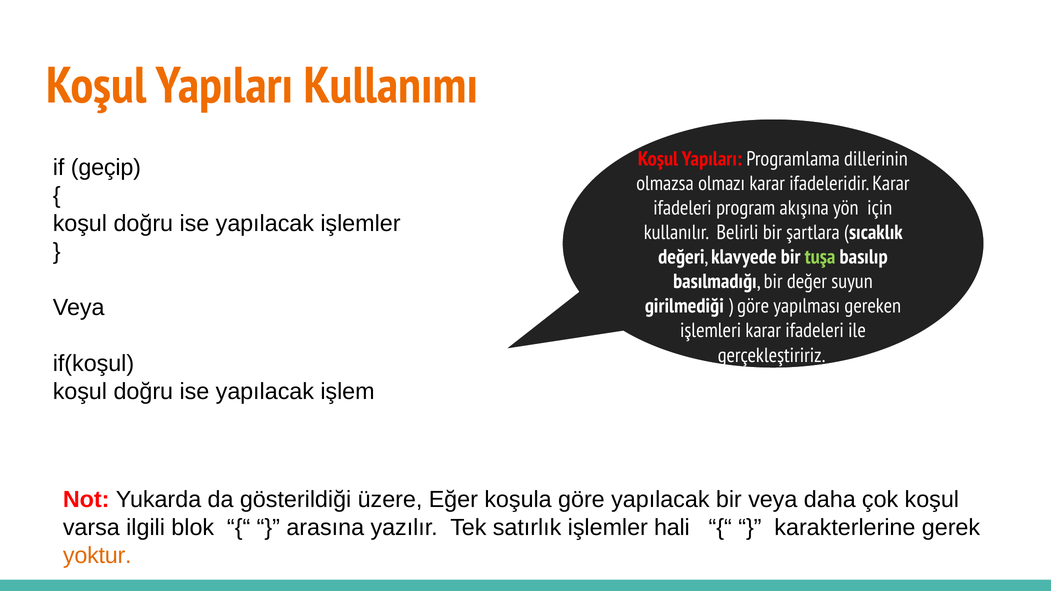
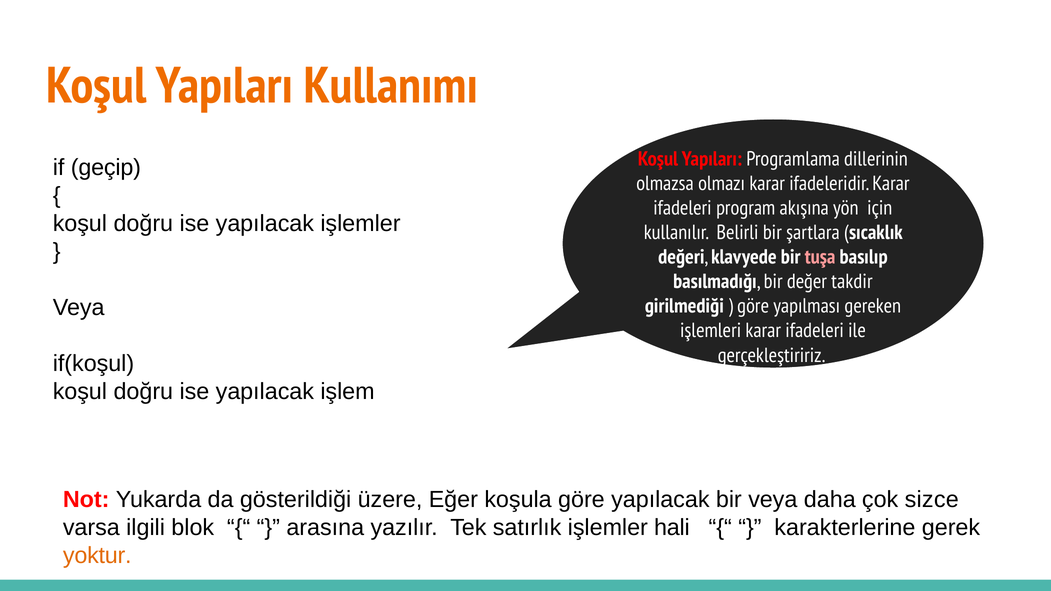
tuşa colour: light green -> pink (820, 257)
suyun: suyun -> takdir (852, 282)
çok koşul: koşul -> sizce (932, 500)
